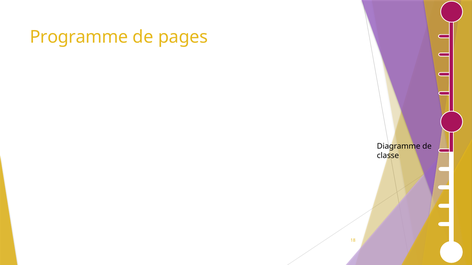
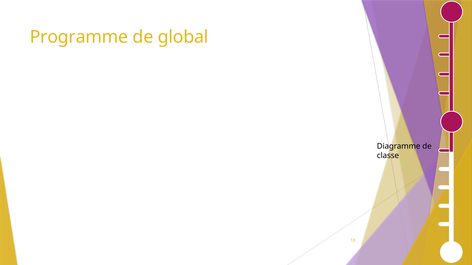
pages: pages -> global (183, 37)
